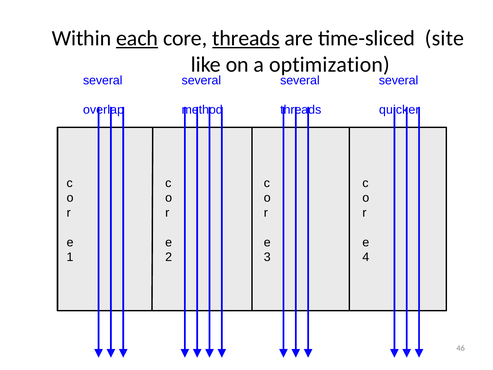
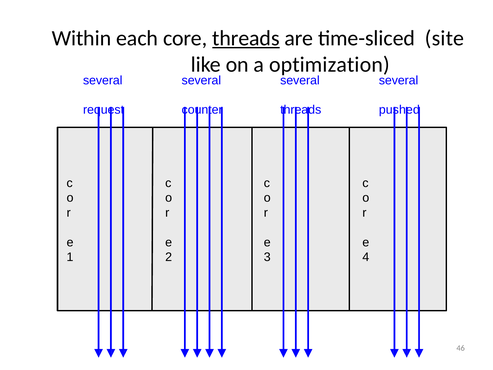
each underline: present -> none (137, 38)
overlap: overlap -> request (104, 110)
method: method -> counter (202, 110)
quicker: quicker -> pushed (399, 110)
